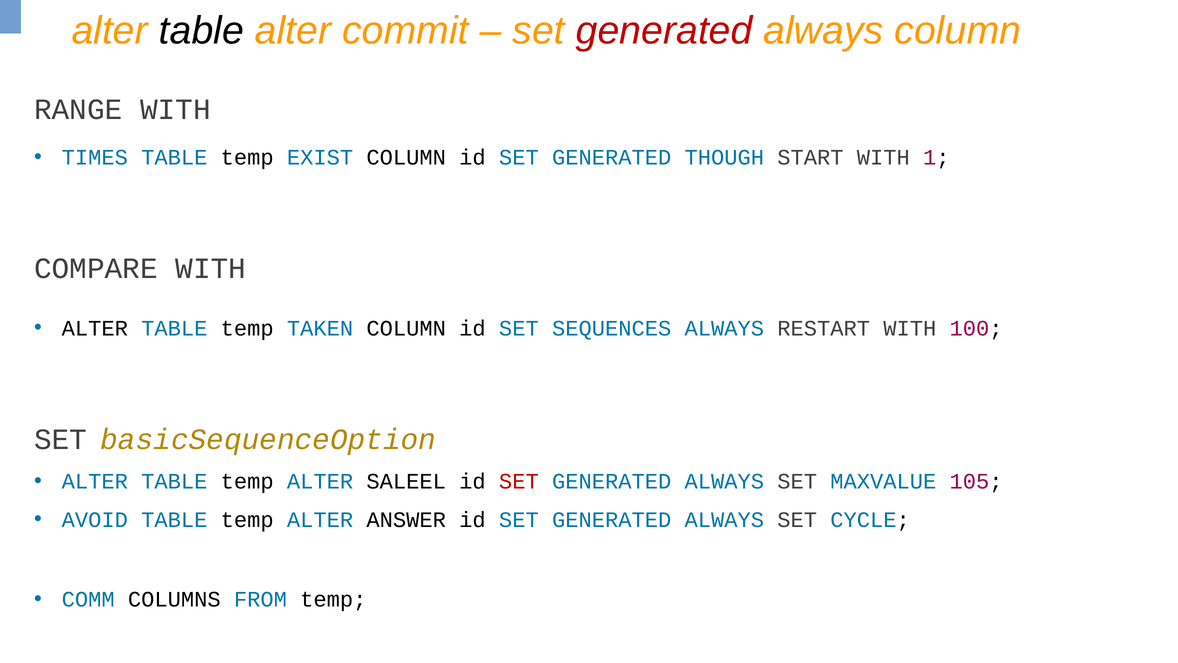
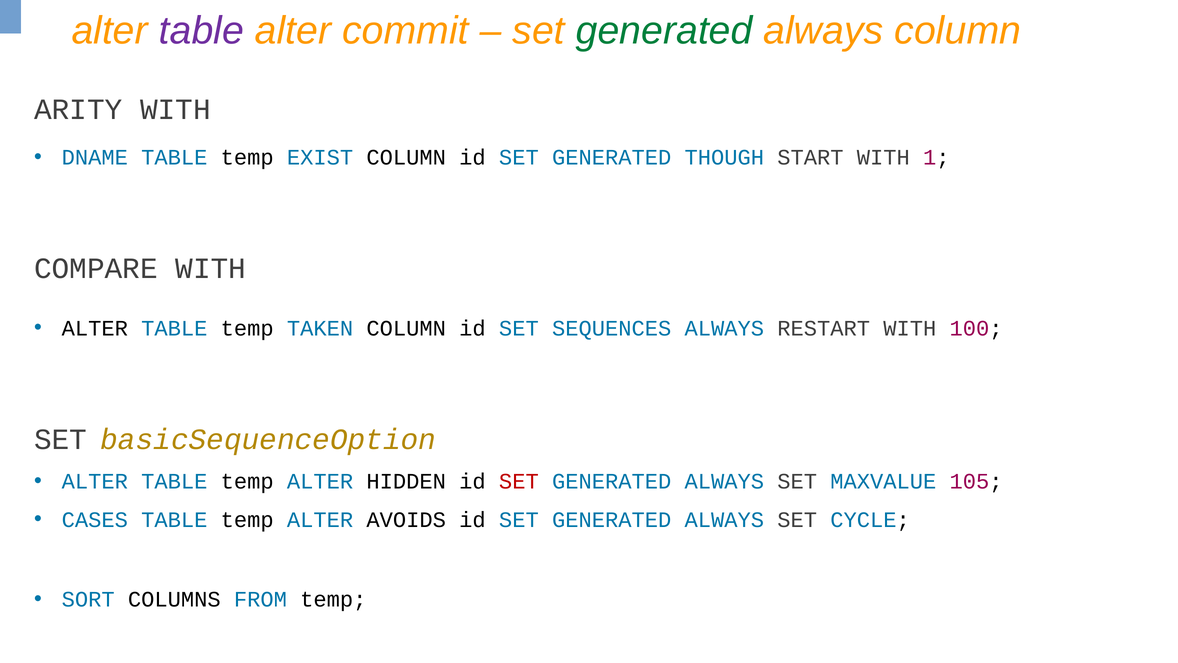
table colour: black -> purple (201, 31)
generated colour: red -> green (664, 31)
RANGE: RANGE -> ARITY (78, 109)
TIMES: TIMES -> DNAME (95, 157)
SALEEL: SALEEL -> HIDDEN (406, 481)
AVOID: AVOID -> CASES (95, 520)
ANSWER: ANSWER -> AVOIDS (406, 520)
COMM: COMM -> SORT (88, 599)
